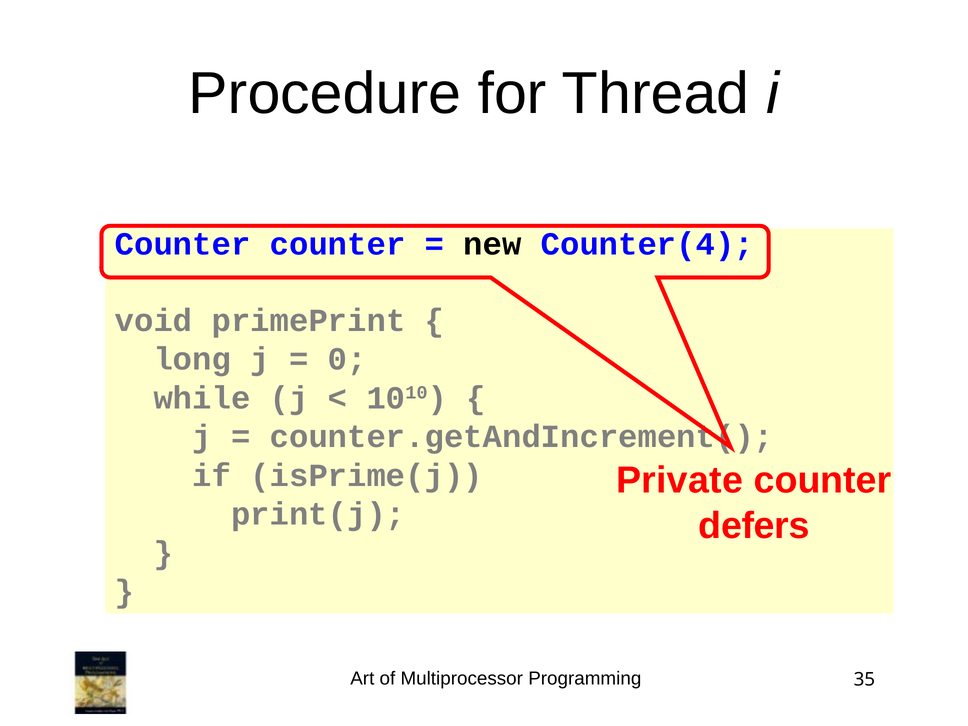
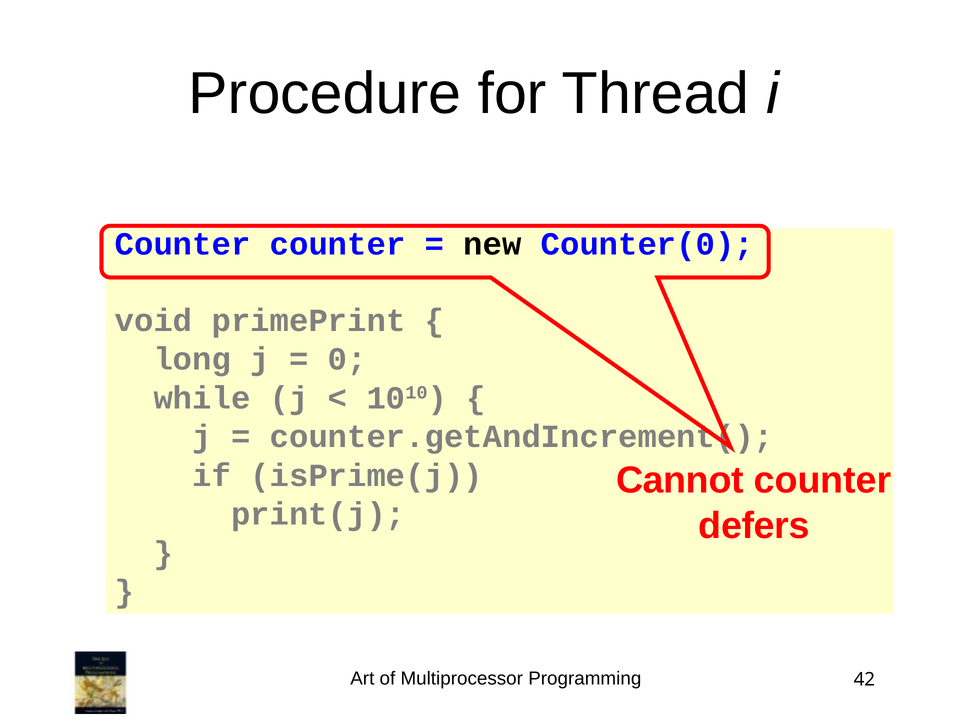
Counter(4: Counter(4 -> Counter(0 (647, 244)
Private: Private -> Cannot (680, 480)
35: 35 -> 42 (864, 679)
